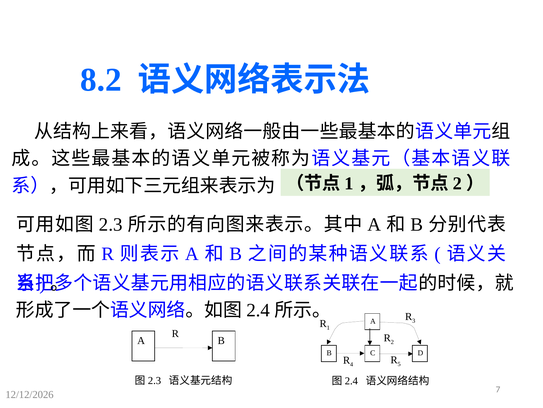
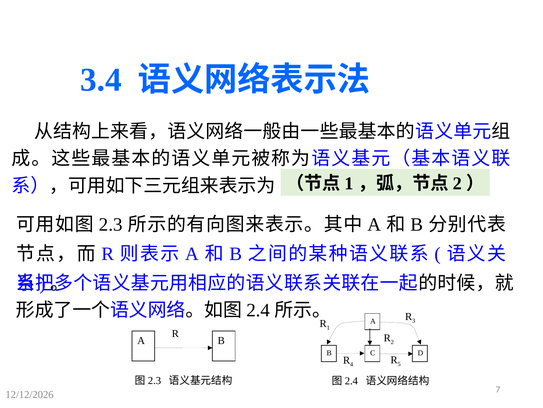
8.2: 8.2 -> 3.4 (101, 80)
